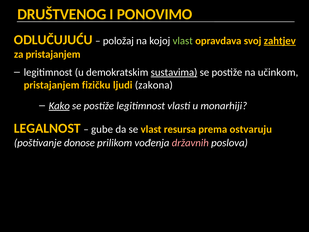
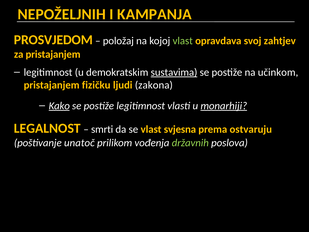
DRUŠTVENOG: DRUŠTVENOG -> NEPOŽELJNIH (62, 14)
PONOVIMO: PONOVIMO -> KAMPANJA (154, 14)
ODLUČUJUĆU: ODLUČUJUĆU -> PROSVJEDOM (53, 40)
zahtjev underline: present -> none (280, 41)
monarhiji underline: none -> present (224, 106)
gube: gube -> smrti (102, 129)
resursa: resursa -> svjesna (180, 129)
donose: donose -> unatoč (79, 143)
državnih colour: pink -> light green (190, 143)
